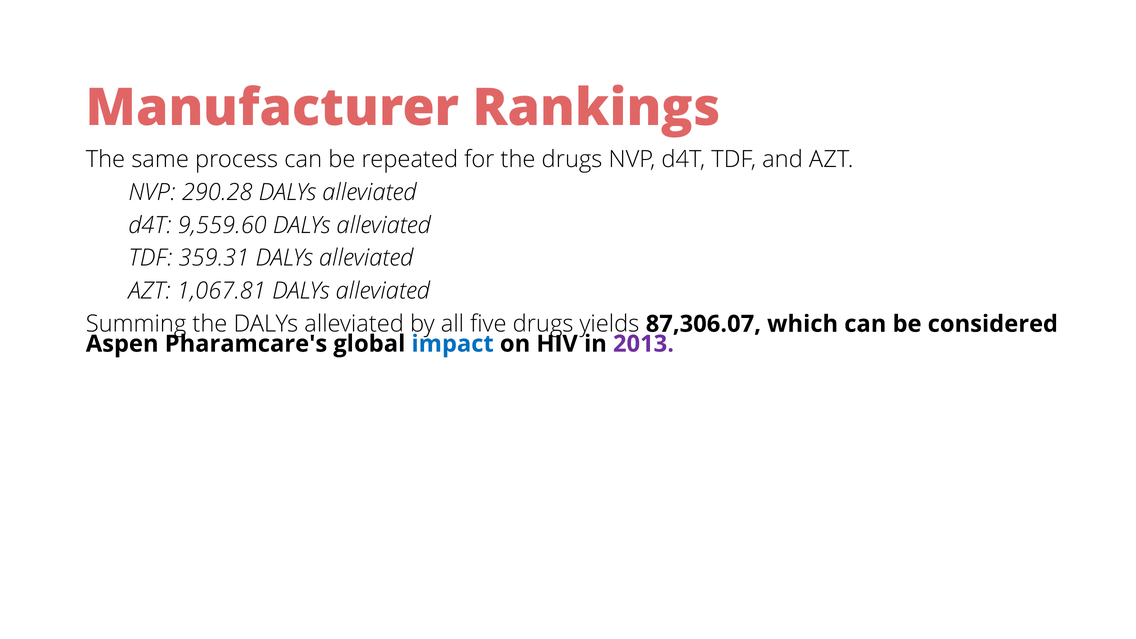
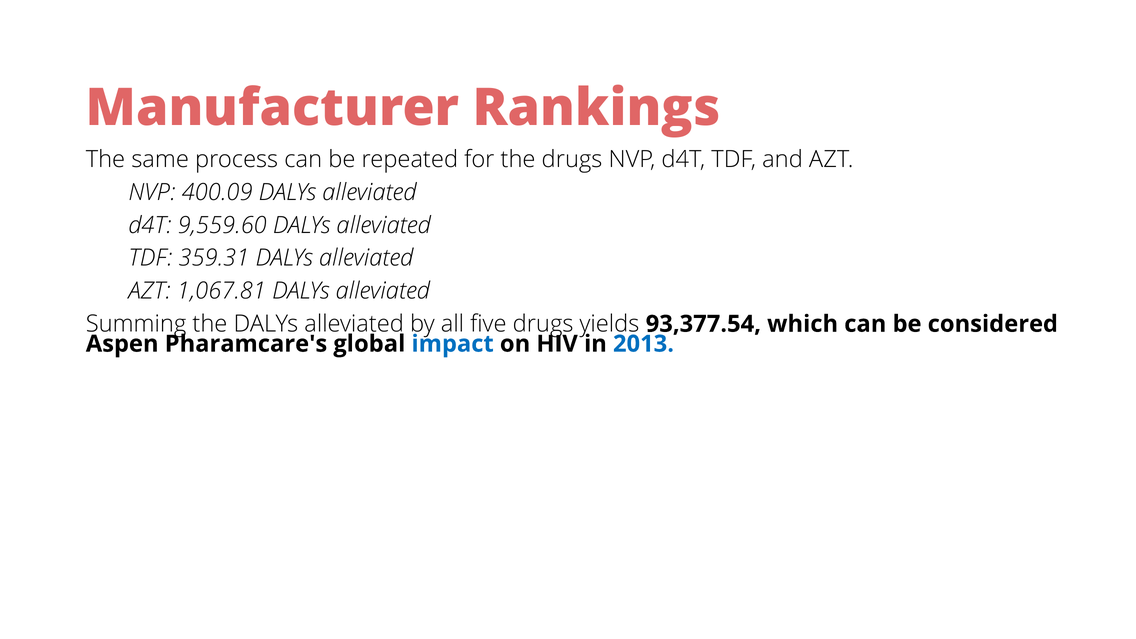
290.28: 290.28 -> 400.09 (217, 192)
87,306.07: 87,306.07 -> 93,377.54 (703, 324)
2013 colour: purple -> blue (644, 344)
